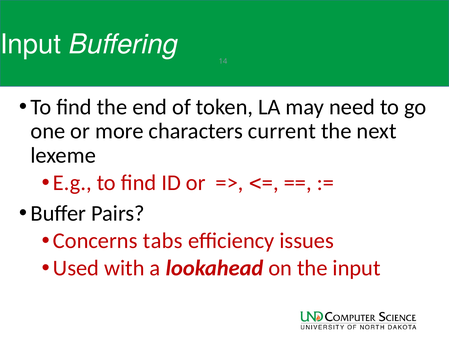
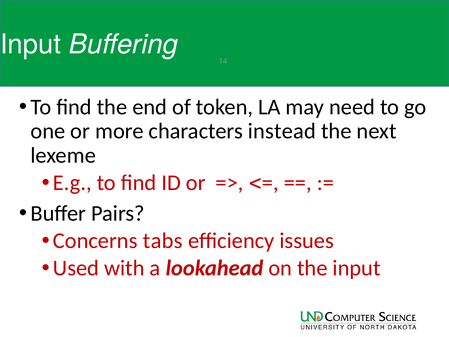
current: current -> instead (282, 131)
